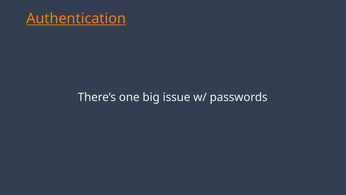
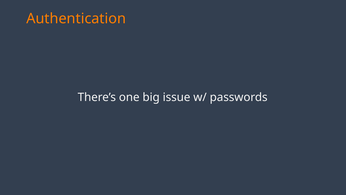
Authentication underline: present -> none (76, 19)
